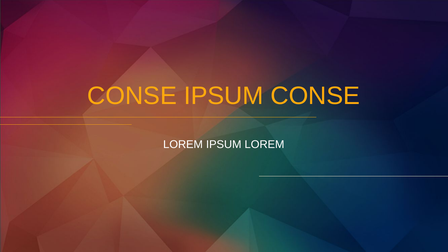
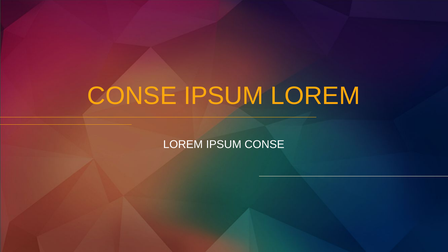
IPSUM CONSE: CONSE -> LOREM (315, 96)
IPSUM LOREM: LOREM -> CONSE (264, 144)
